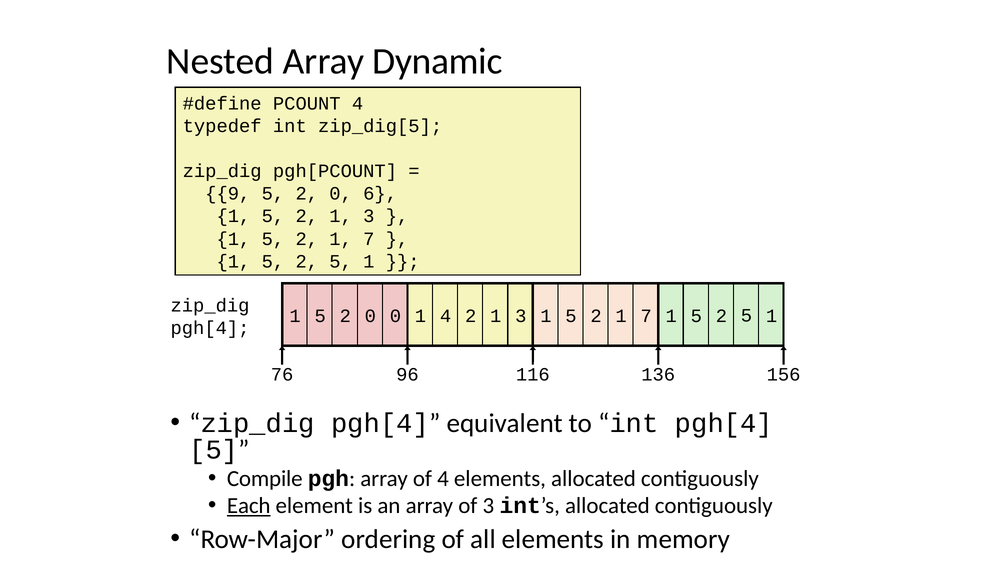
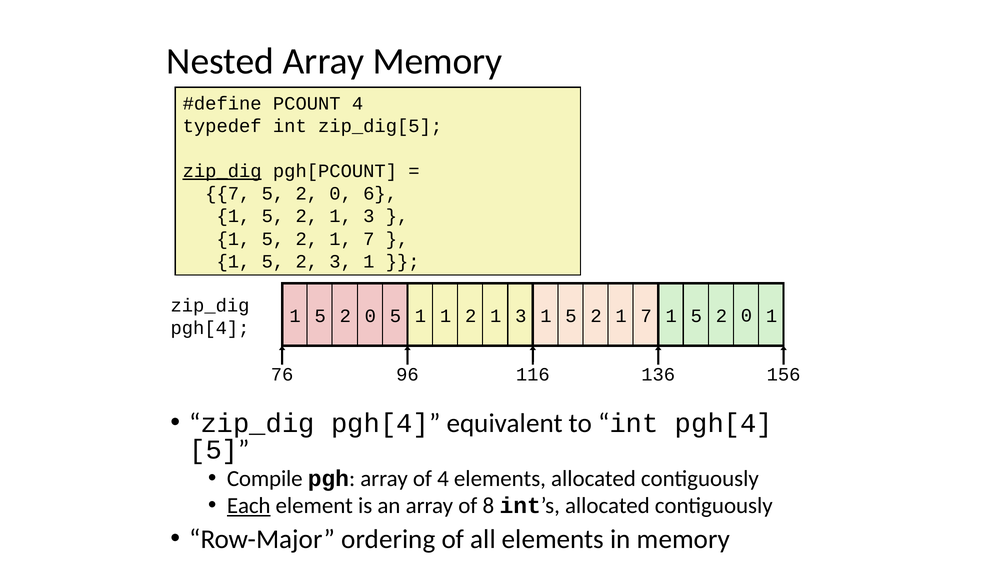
Array Dynamic: Dynamic -> Memory (437, 61)
zip_dig underline: none -> present (222, 171)
9: 9 -> 7 (228, 194)
5: 5 -> 3 (341, 261)
0 0: 0 -> 5 (395, 316)
1 4: 4 -> 1 (446, 316)
5: 5 -> 0 (746, 316)
of 3: 3 -> 8 (488, 506)
